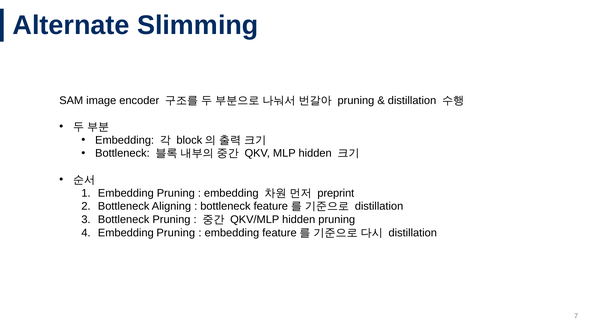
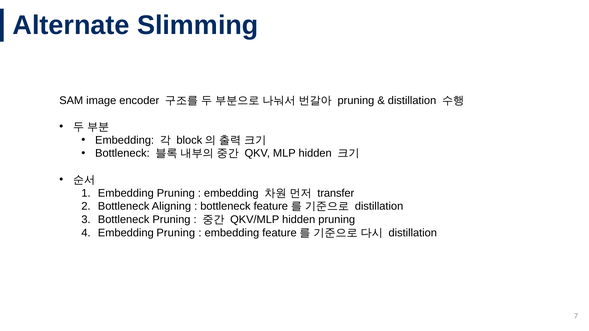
preprint: preprint -> transfer (336, 193)
